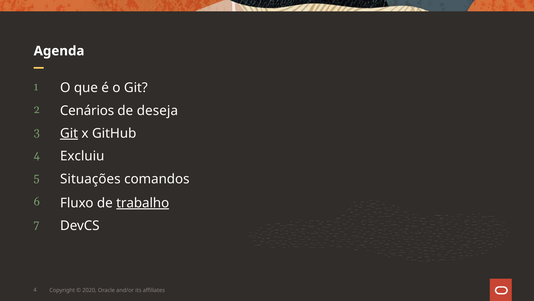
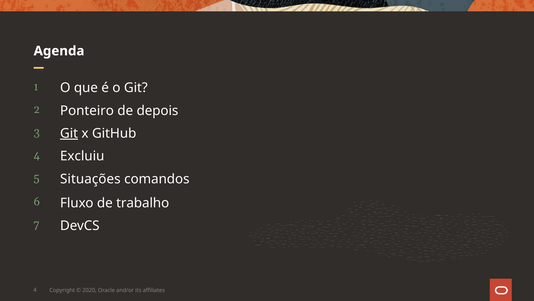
Cenários: Cenários -> Ponteiro (87, 110)
deseja: deseja -> depois (157, 110)
trabalho underline: present -> none (143, 203)
